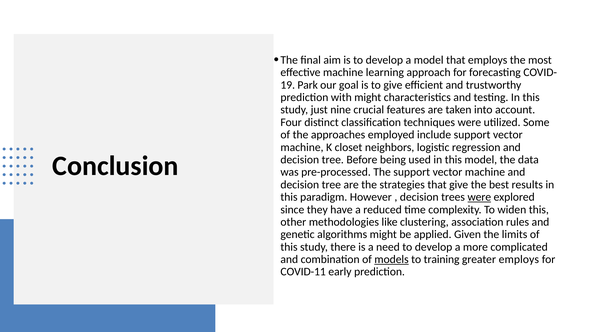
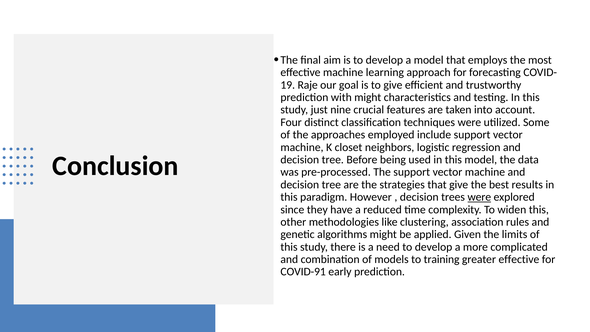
Park: Park -> Raje (308, 85)
models underline: present -> none (392, 259)
greater employs: employs -> effective (519, 259)
COVID-11: COVID-11 -> COVID-91 (303, 272)
